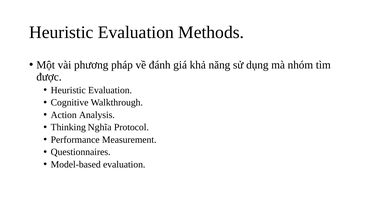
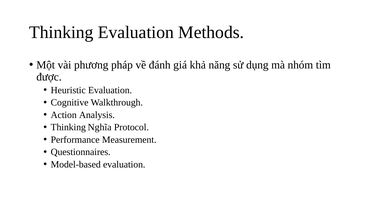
Heuristic: Heuristic -> Thinking (61, 32)
